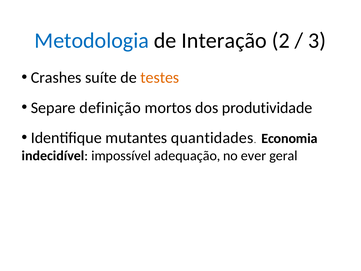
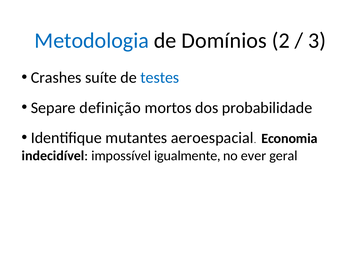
Interação: Interação -> Domínios (224, 41)
testes colour: orange -> blue (160, 78)
produtividade: produtividade -> probabilidade (267, 108)
quantidades: quantidades -> aeroespacial (212, 138)
adequação: adequação -> igualmente (187, 156)
